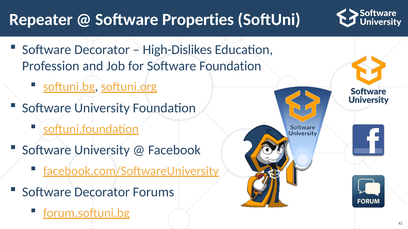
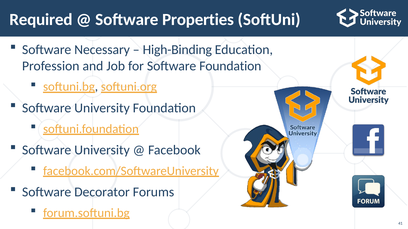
Repeater: Repeater -> Required (41, 20)
Decorator: Decorator -> Necessary (102, 50)
High-Dislikes: High-Dislikes -> High-Binding (177, 50)
